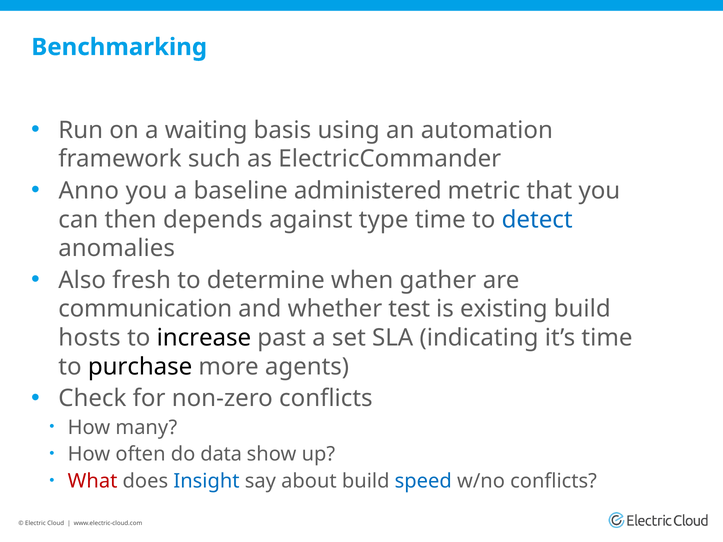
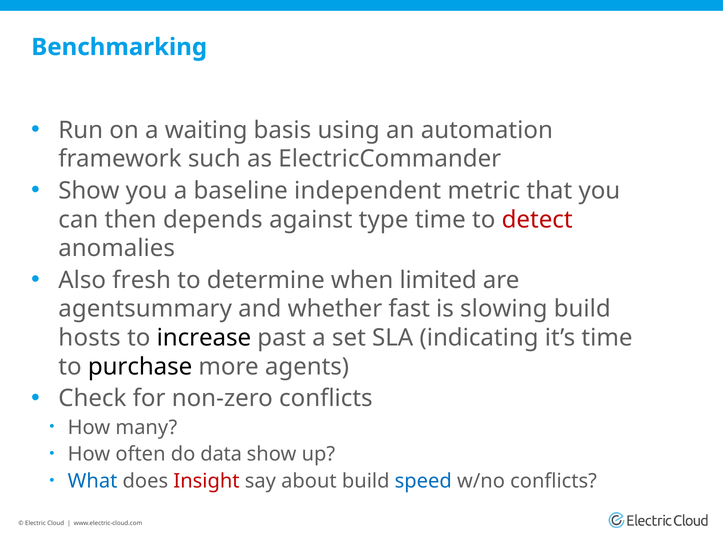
Anno: Anno -> Show (89, 191)
administered: administered -> independent (368, 191)
detect colour: blue -> red (537, 220)
gather: gather -> limited (438, 280)
communication: communication -> agentsummary (145, 309)
test: test -> fast (409, 309)
existing: existing -> slowing (504, 309)
What colour: red -> blue (93, 481)
Insight colour: blue -> red (207, 481)
